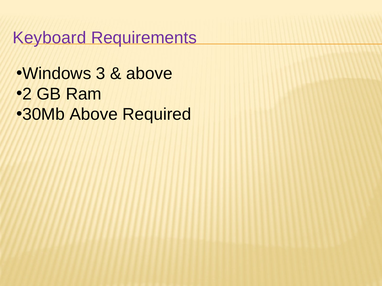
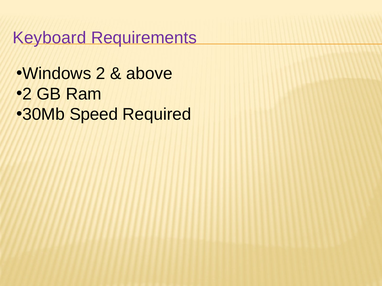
3: 3 -> 2 (101, 74)
Above: Above -> Speed (94, 115)
